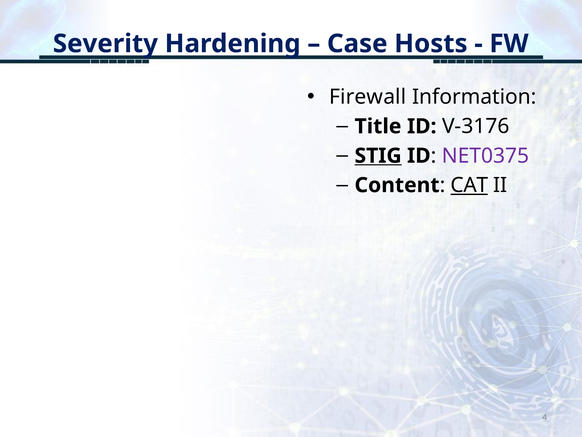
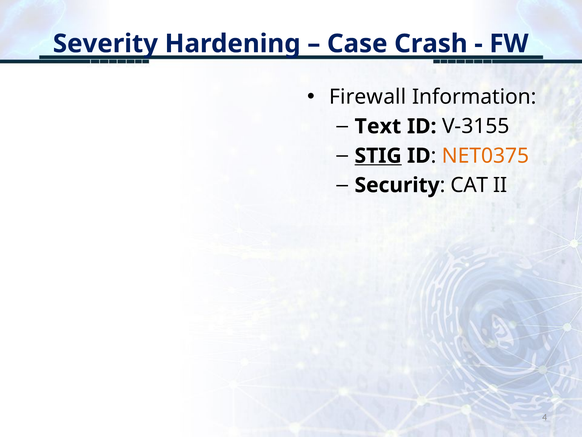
Hosts: Hosts -> Crash (431, 44)
Title: Title -> Text (378, 126)
V-3176: V-3176 -> V-3155 (476, 126)
NET0375 colour: purple -> orange (485, 156)
Content: Content -> Security (397, 185)
CAT underline: present -> none (469, 185)
